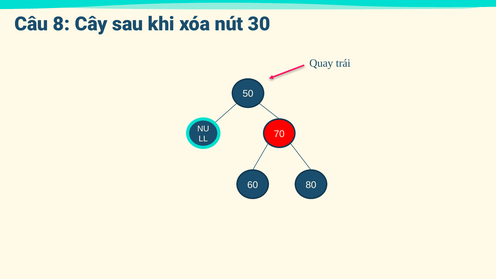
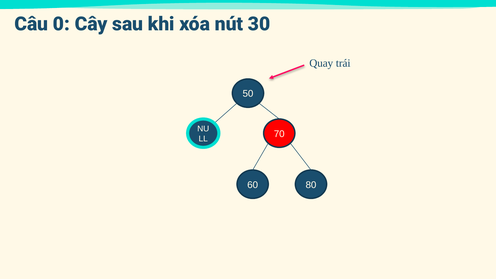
8: 8 -> 0 (61, 24)
